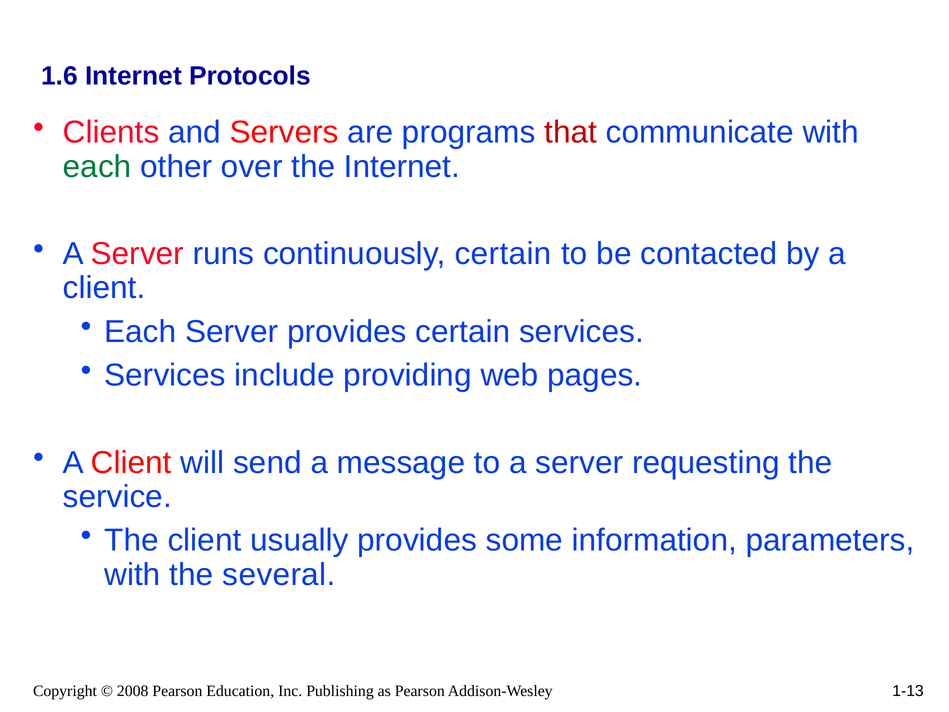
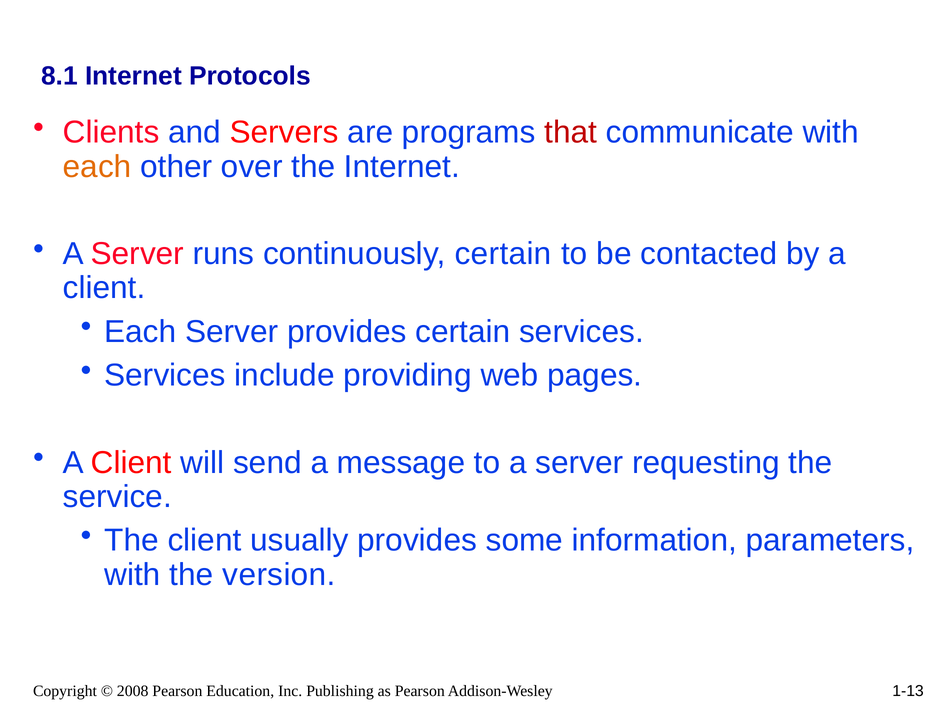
1.6: 1.6 -> 8.1 (59, 76)
each colour: green -> orange (97, 167)
several: several -> version (279, 574)
